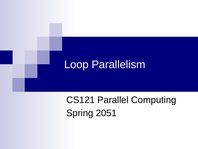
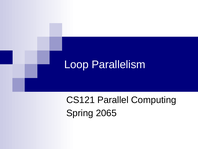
2051: 2051 -> 2065 (106, 113)
